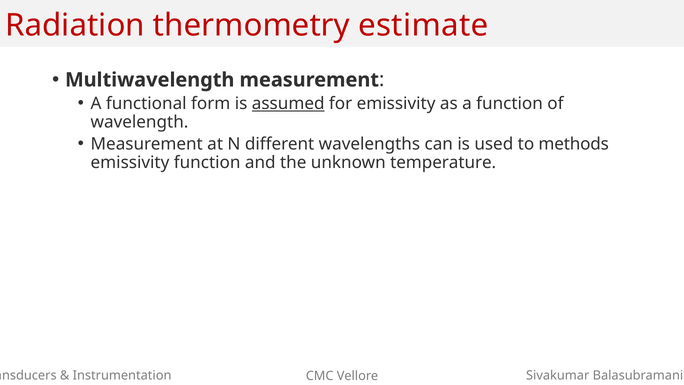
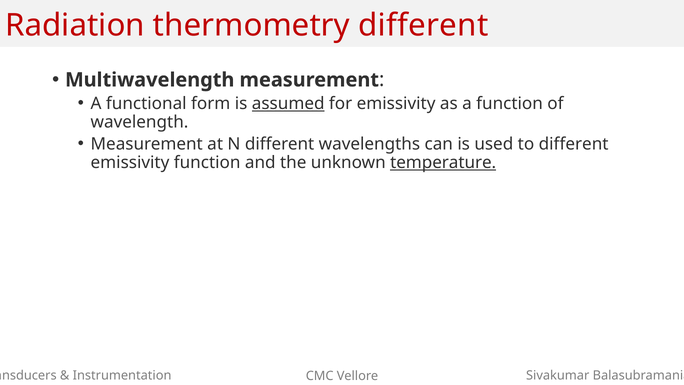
thermometry estimate: estimate -> different (423, 26)
to methods: methods -> different (574, 144)
temperature underline: none -> present (443, 162)
